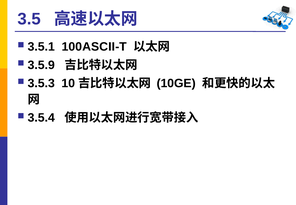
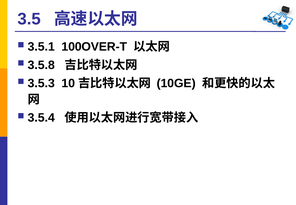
100ASCII-T: 100ASCII-T -> 100OVER-T (94, 47)
3.5.9: 3.5.9 -> 3.5.8 (41, 65)
